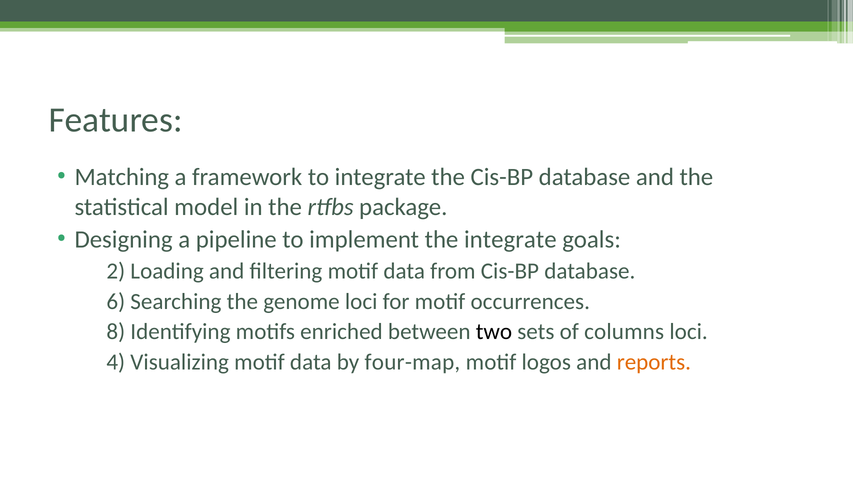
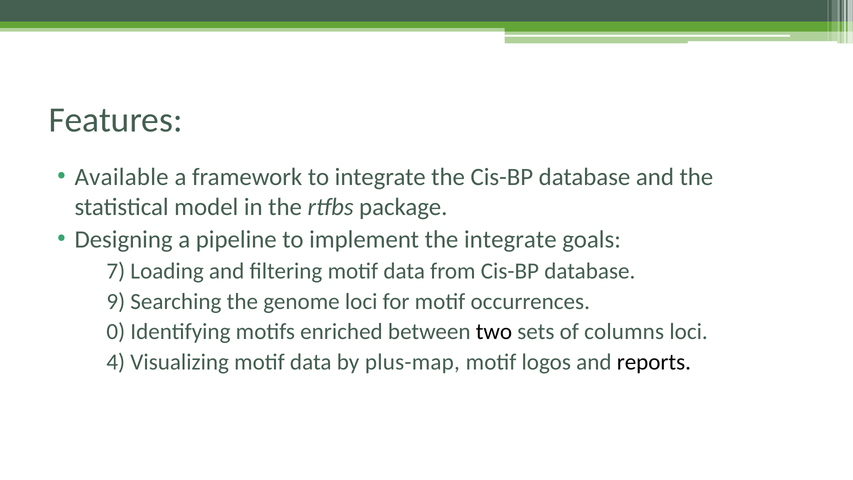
Matching: Matching -> Available (122, 177)
2: 2 -> 7 (116, 271)
6: 6 -> 9 (116, 301)
8: 8 -> 0 (116, 332)
four-map: four-map -> plus-map (412, 362)
reports colour: orange -> black (654, 362)
